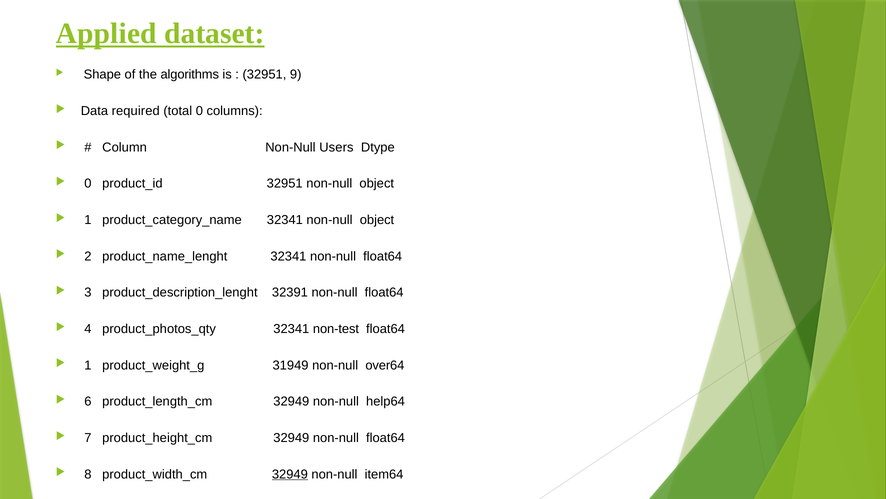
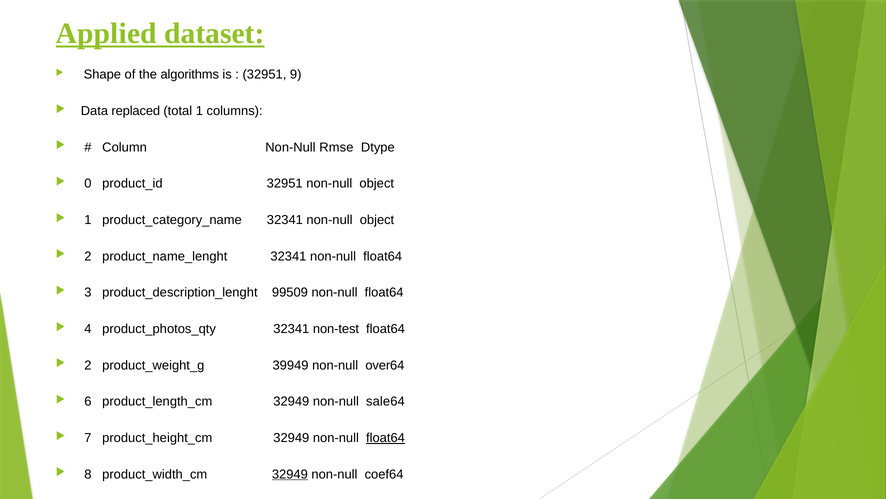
required: required -> replaced (136, 111)
total 0: 0 -> 1 (199, 111)
Users: Users -> Rmse (336, 147)
32391: 32391 -> 99509 (290, 292)
1: 1 -> 2 (88, 365)
31949: 31949 -> 39949 (291, 365)
help64: help64 -> sale64 (385, 401)
float64 underline: none -> present (385, 437)
item64: item64 -> coef64 (384, 474)
